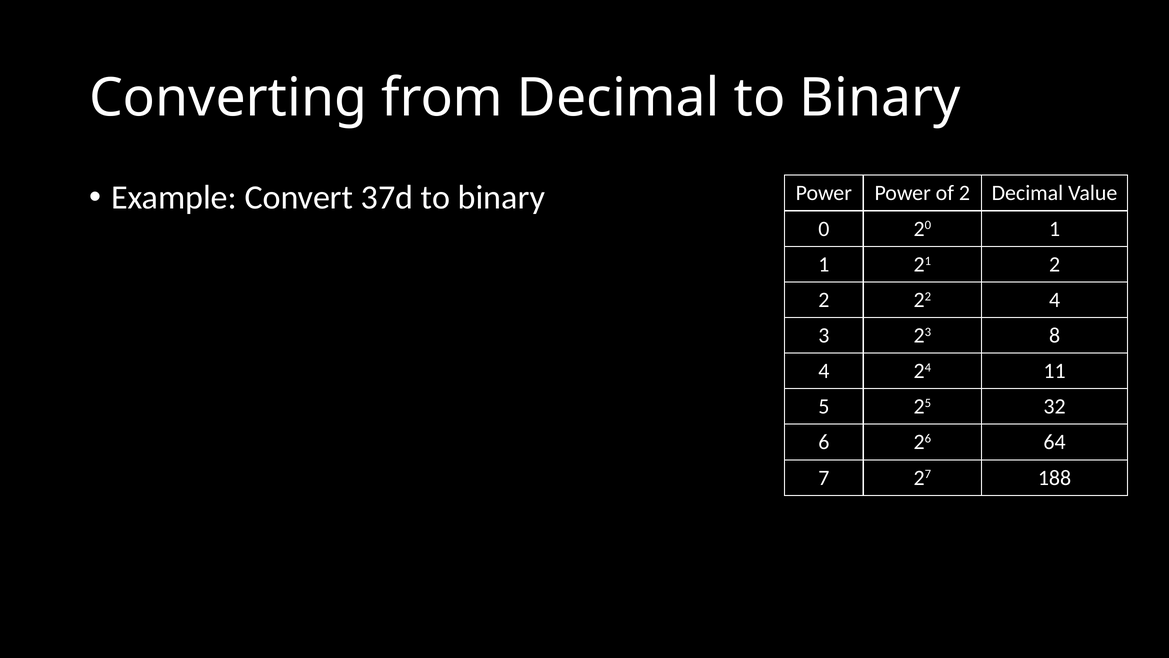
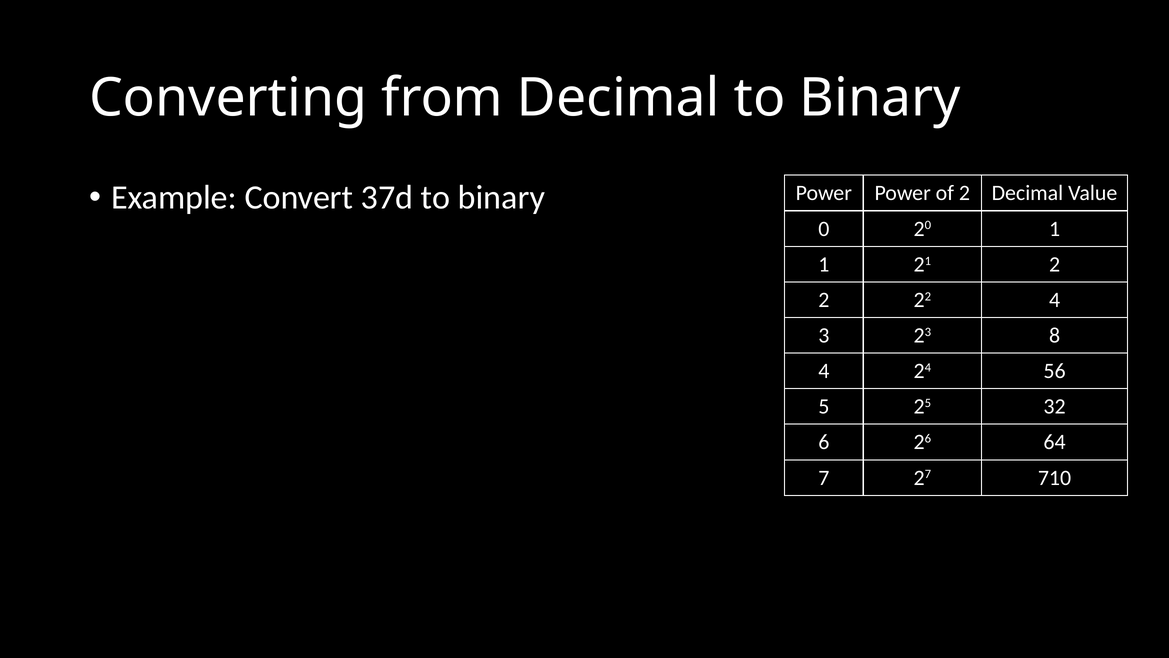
11: 11 -> 56 (1055, 371)
188: 188 -> 710 (1055, 477)
